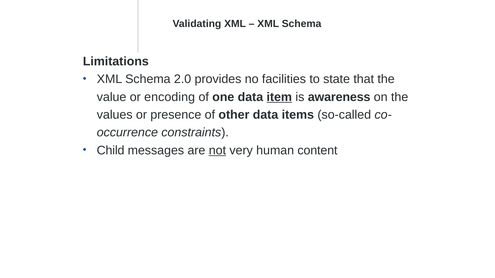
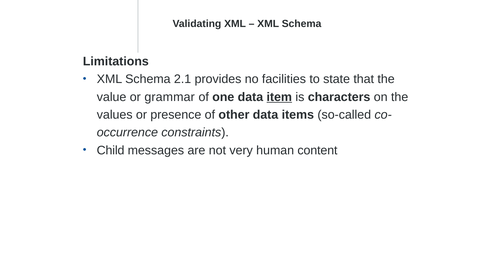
2.0: 2.0 -> 2.1 (183, 79)
encoding: encoding -> grammar (170, 97)
awareness: awareness -> characters (339, 97)
not underline: present -> none (217, 151)
